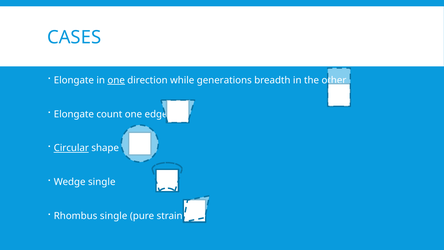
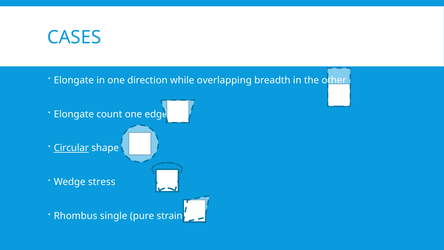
one underline: present -> none (116, 80)
generations: generations -> overlapping (224, 80)
Wedge single: single -> stress (102, 182)
